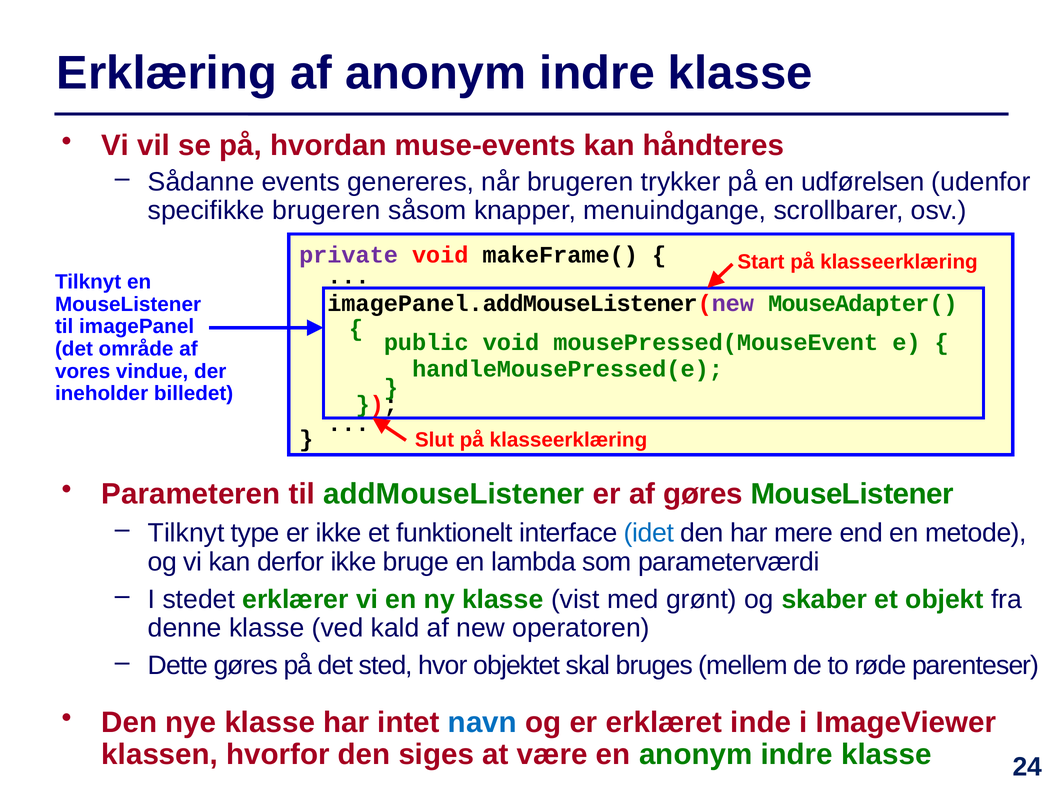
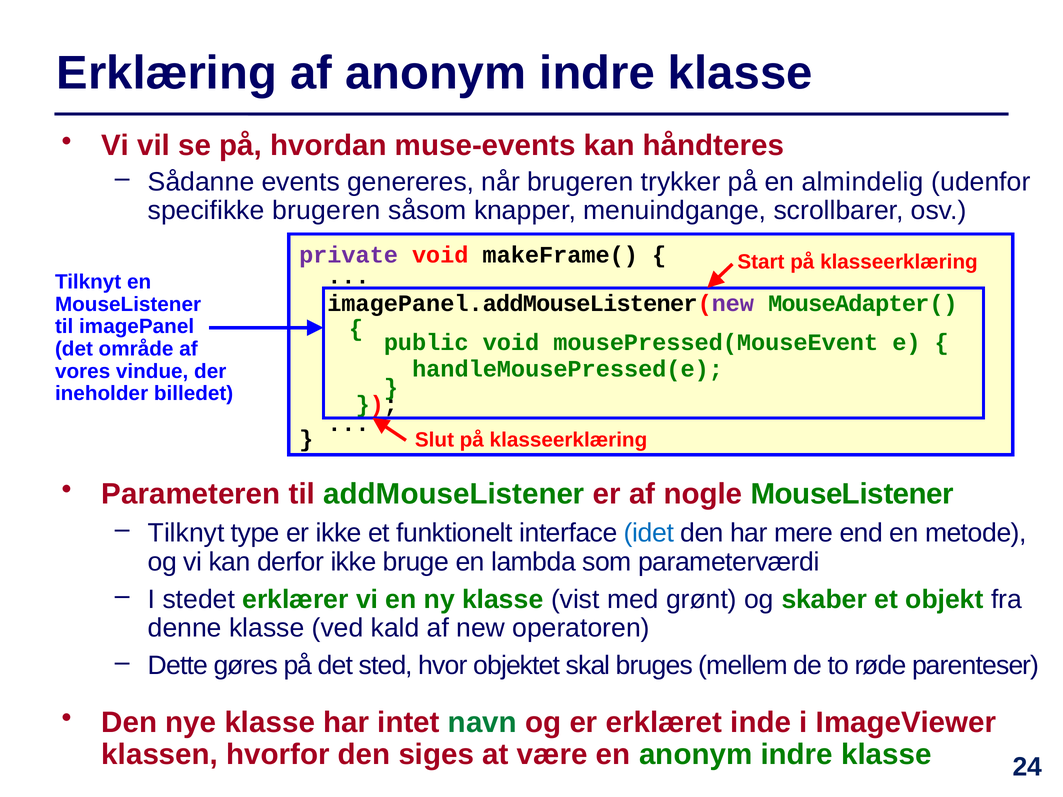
udførelsen: udførelsen -> almindelig (863, 182)
af gøres: gøres -> nogle (703, 494)
navn colour: blue -> green (482, 723)
